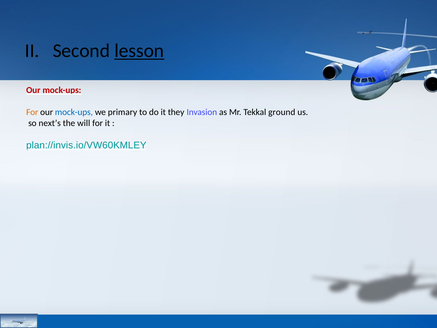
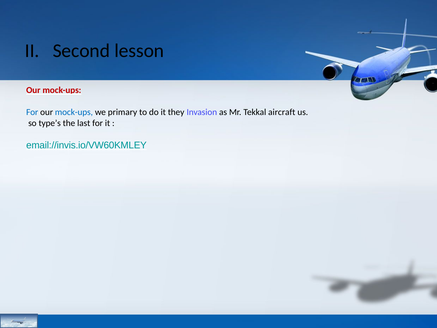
lesson underline: present -> none (139, 51)
For colour: orange -> blue (32, 112)
ground: ground -> aircraft (282, 112)
next’s: next’s -> type’s (50, 123)
will: will -> last (84, 123)
plan://invis.io/VW60KMLEY: plan://invis.io/VW60KMLEY -> email://invis.io/VW60KMLEY (86, 145)
